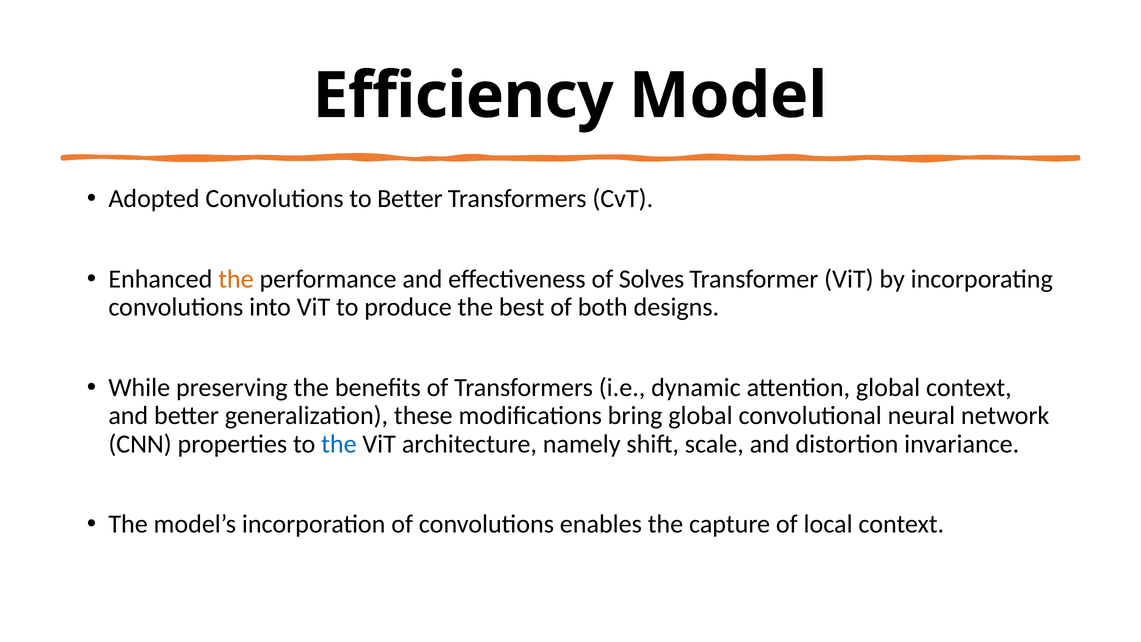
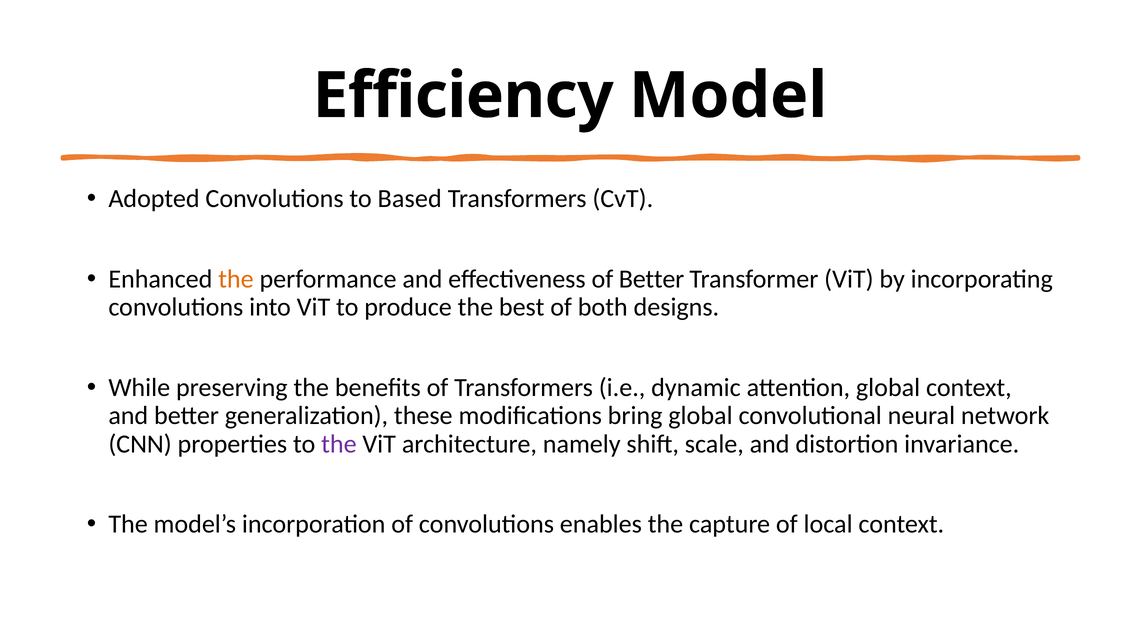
to Better: Better -> Based (410, 199)
of Solves: Solves -> Better (652, 279)
the colour: blue -> purple (339, 444)
